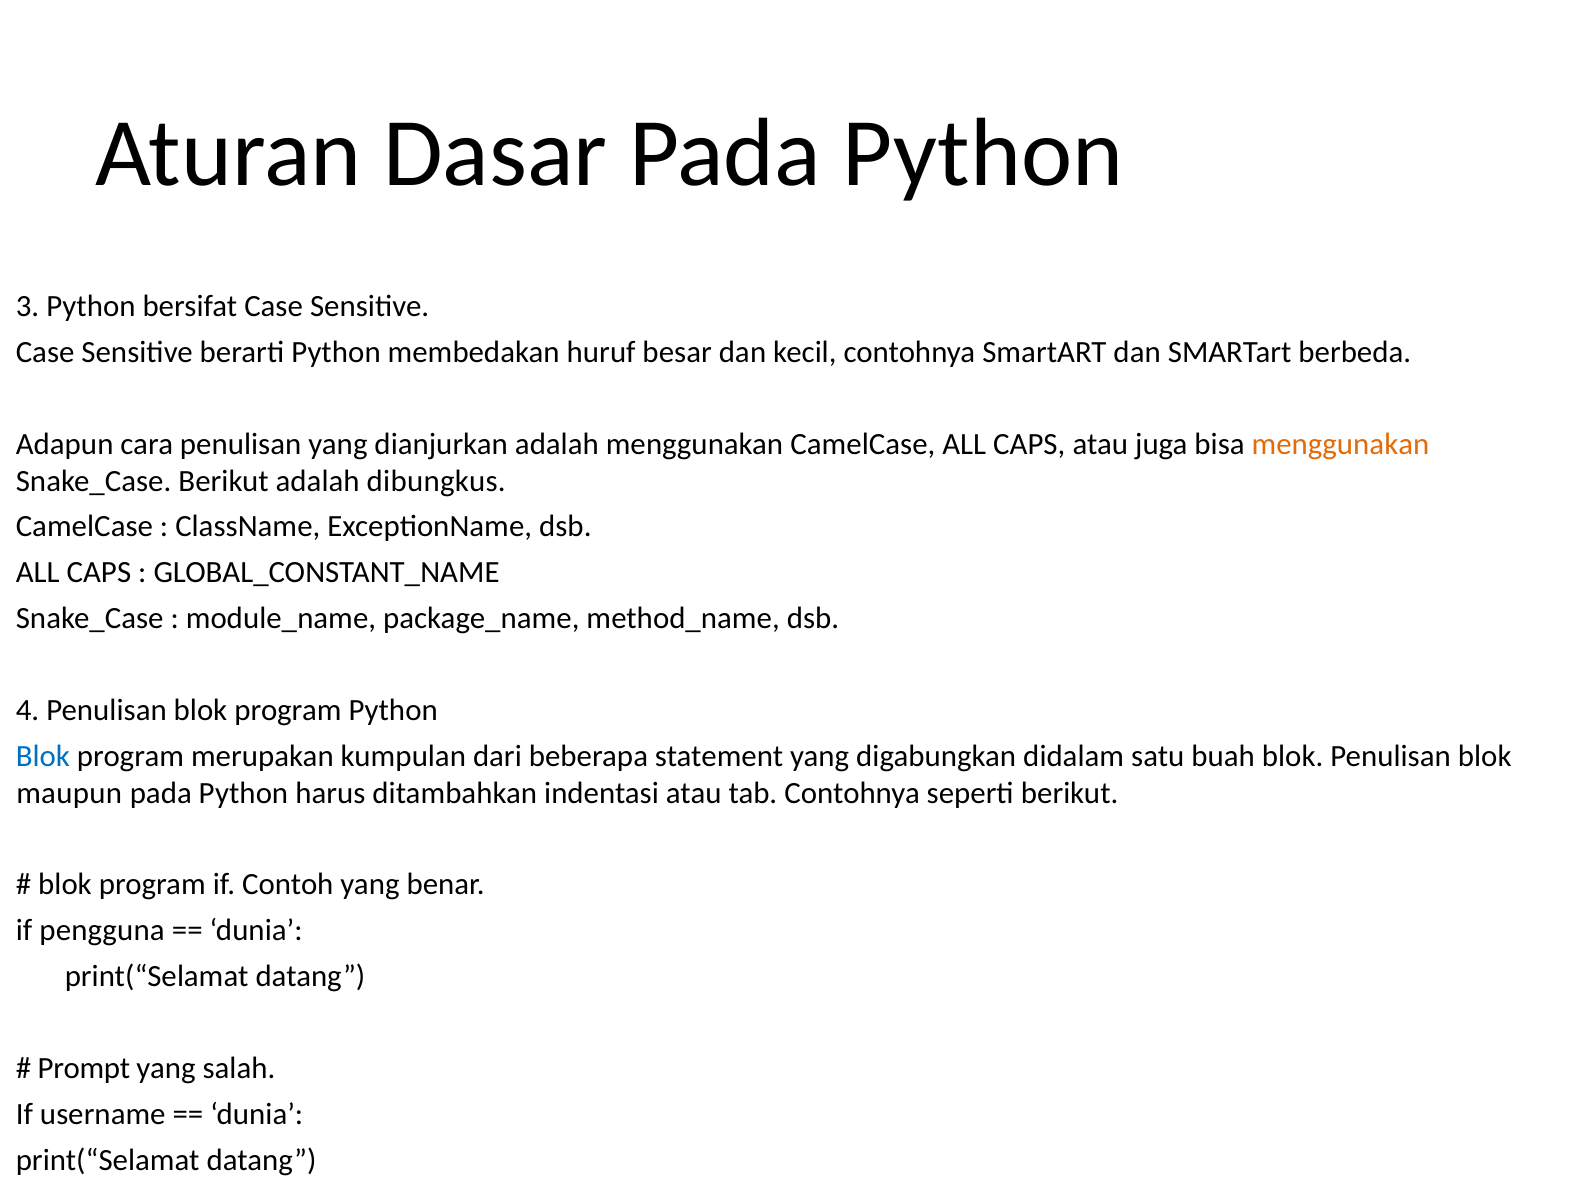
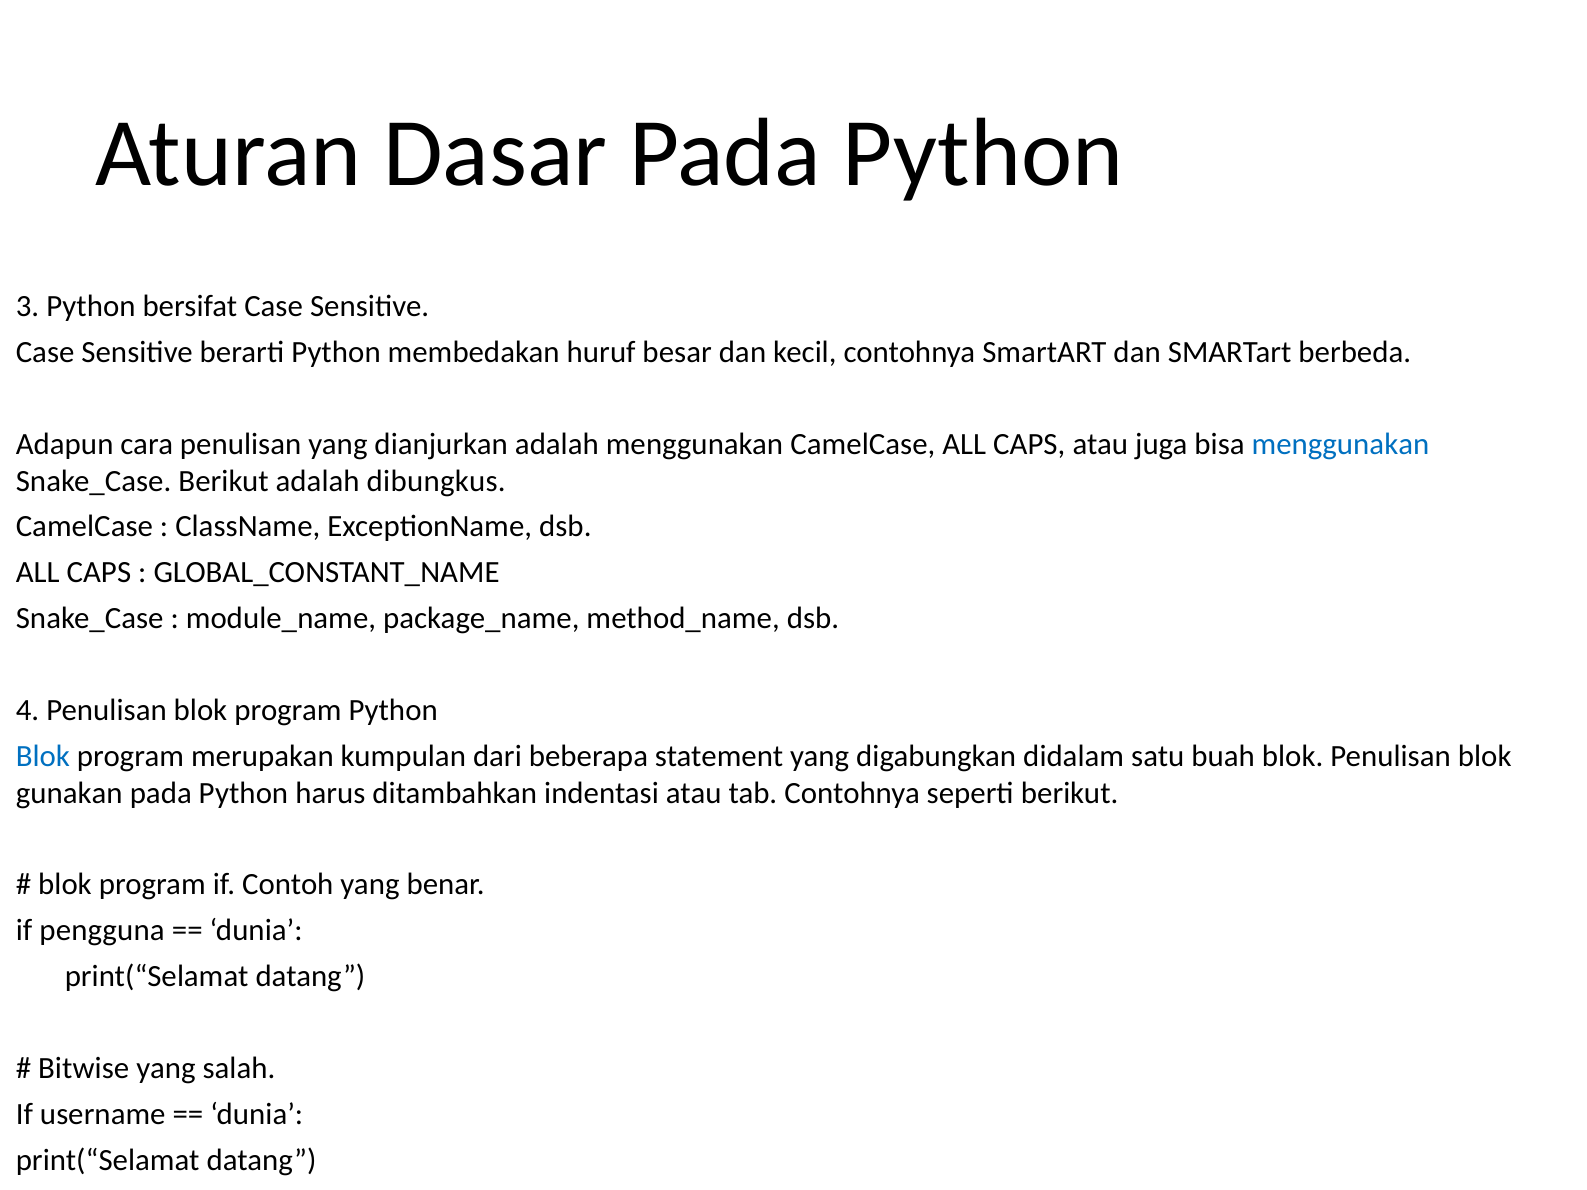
menggunakan colour: orange -> blue (1340, 444)
maupun: maupun -> gunakan (69, 793)
Prompt: Prompt -> Bitwise (84, 1068)
